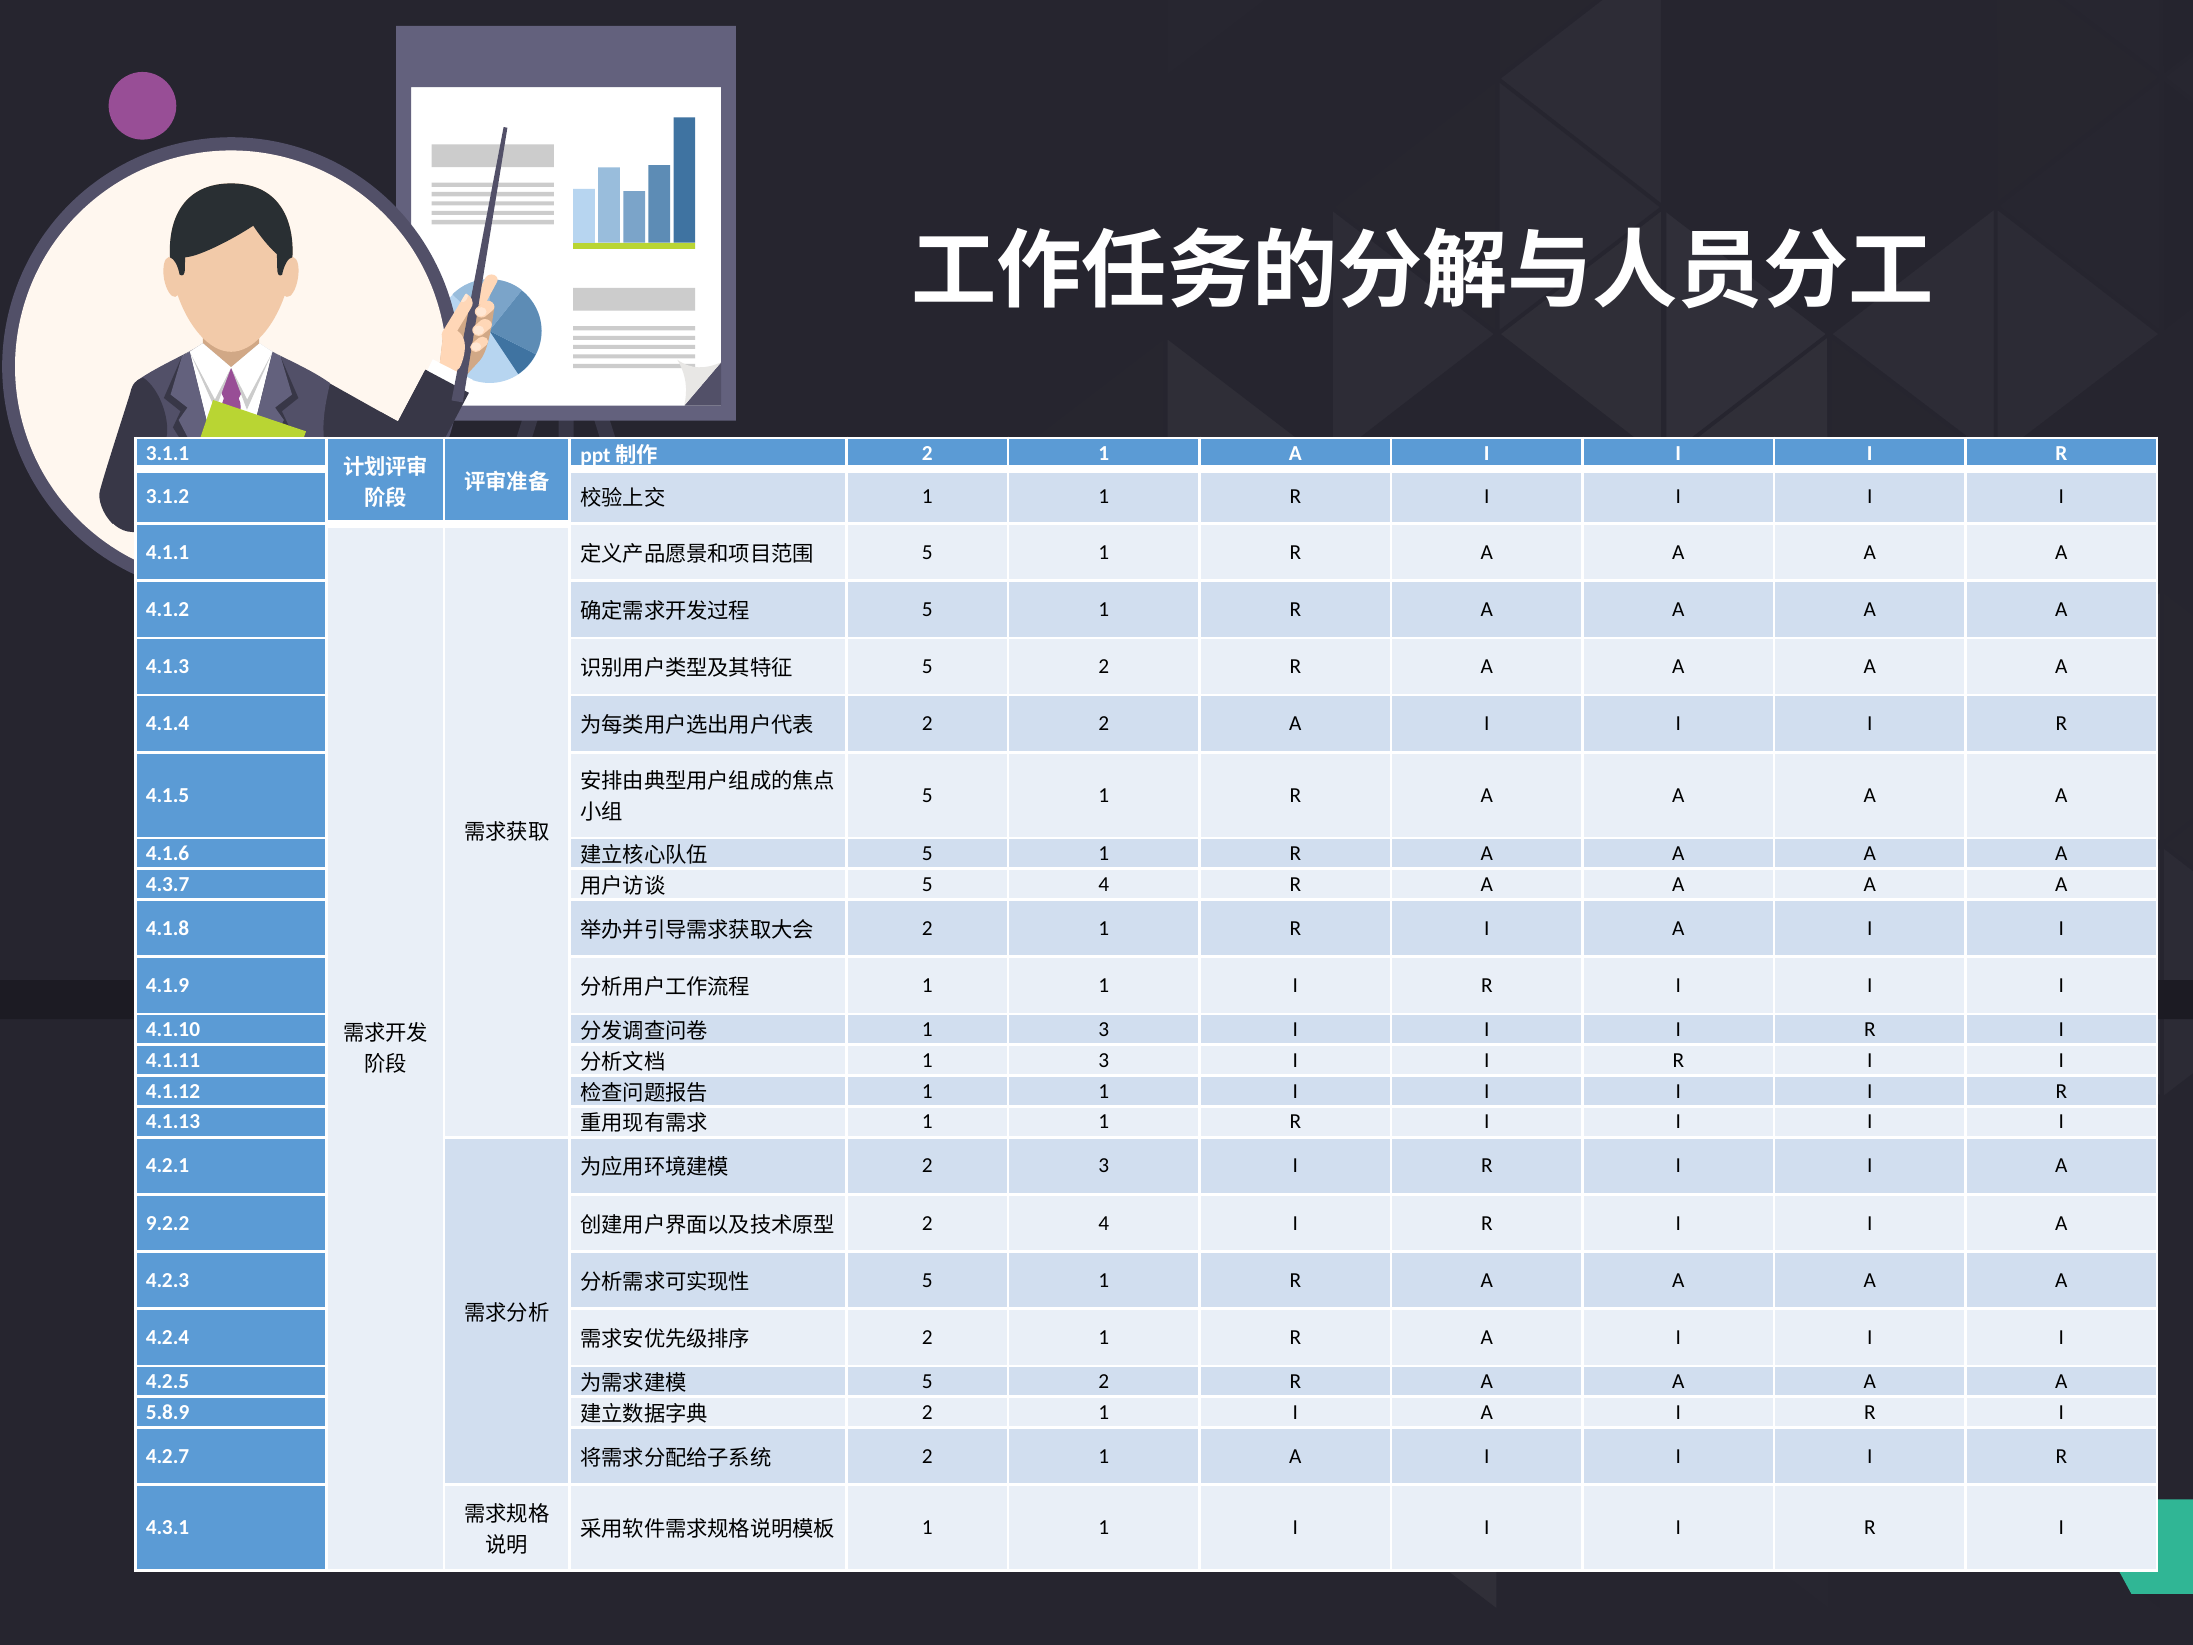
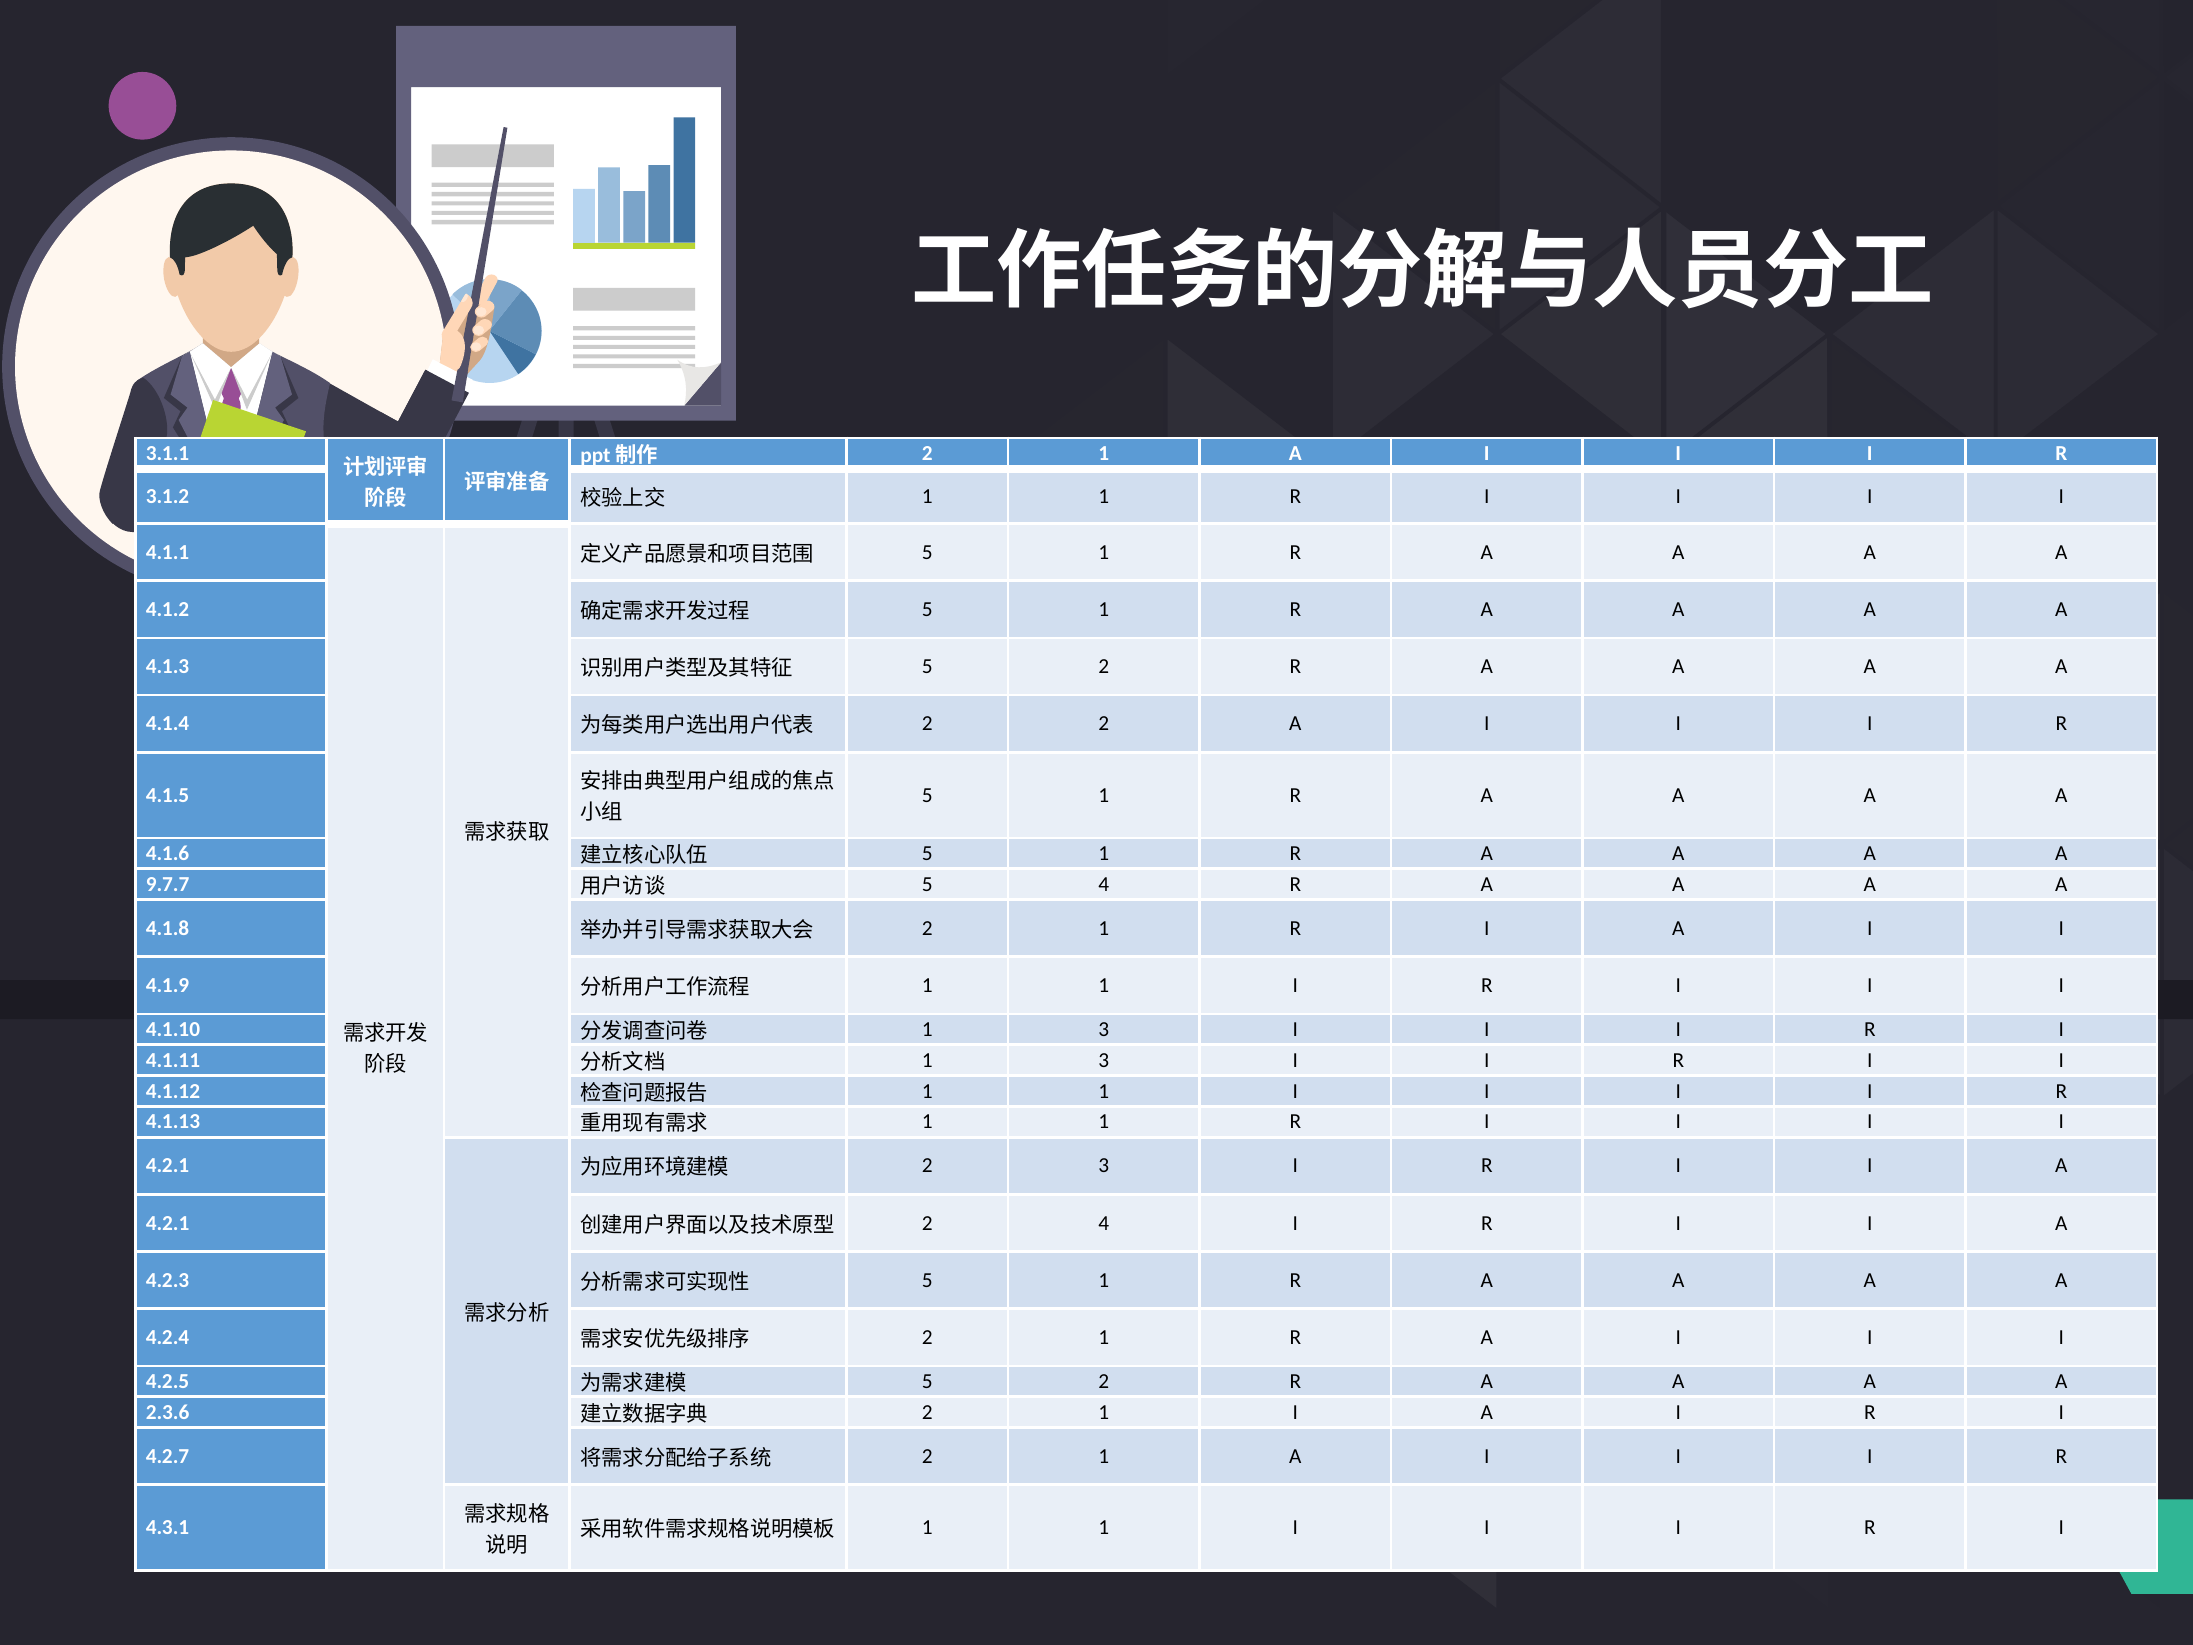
4.3.7: 4.3.7 -> 9.7.7 (168, 884)
9.2.2: 9.2.2 -> 4.2.1 (168, 1223)
5.8.9: 5.8.9 -> 2.3.6 (168, 1412)
